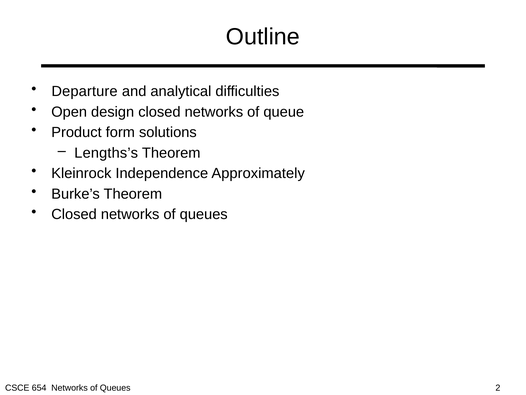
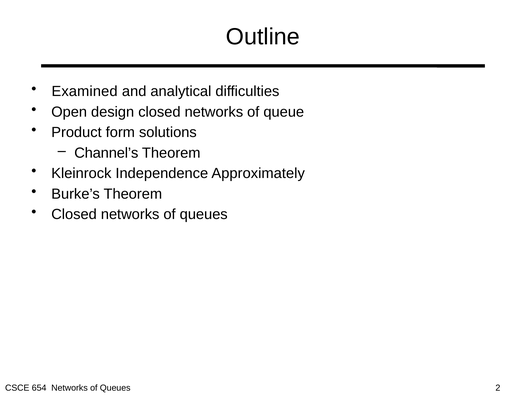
Departure: Departure -> Examined (85, 91)
Lengths’s: Lengths’s -> Channel’s (106, 153)
